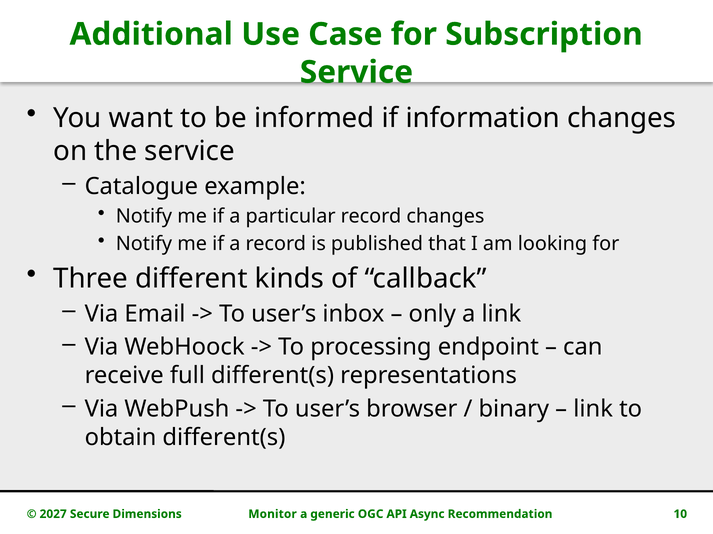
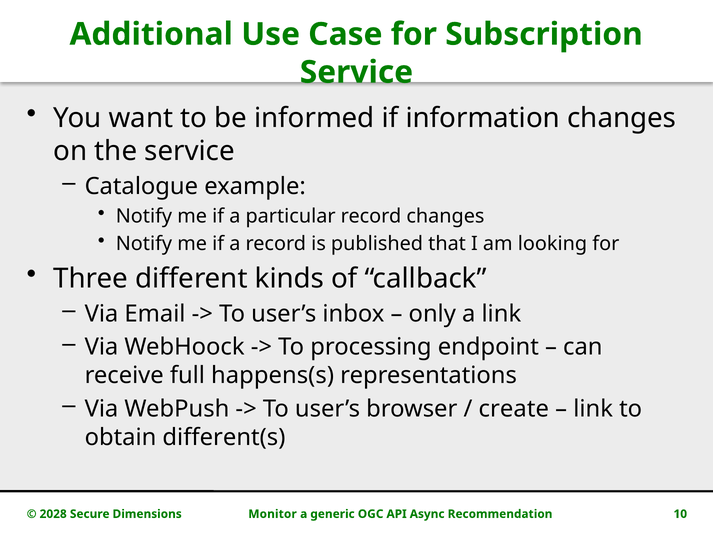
full different(s: different(s -> happens(s (273, 376)
binary: binary -> create (514, 409)
2027: 2027 -> 2028 (53, 515)
